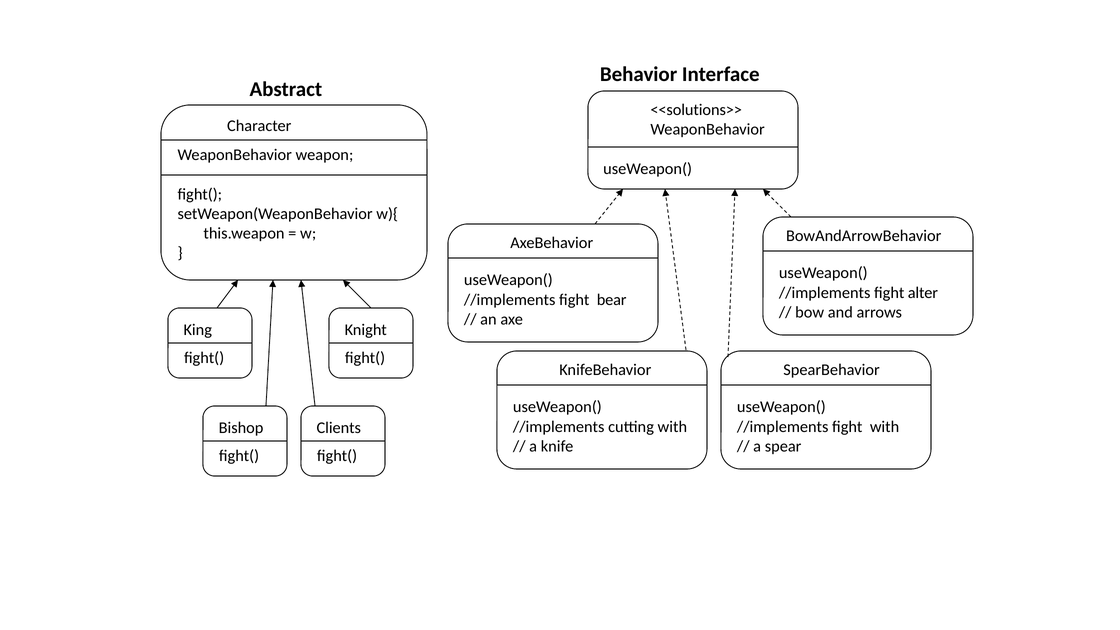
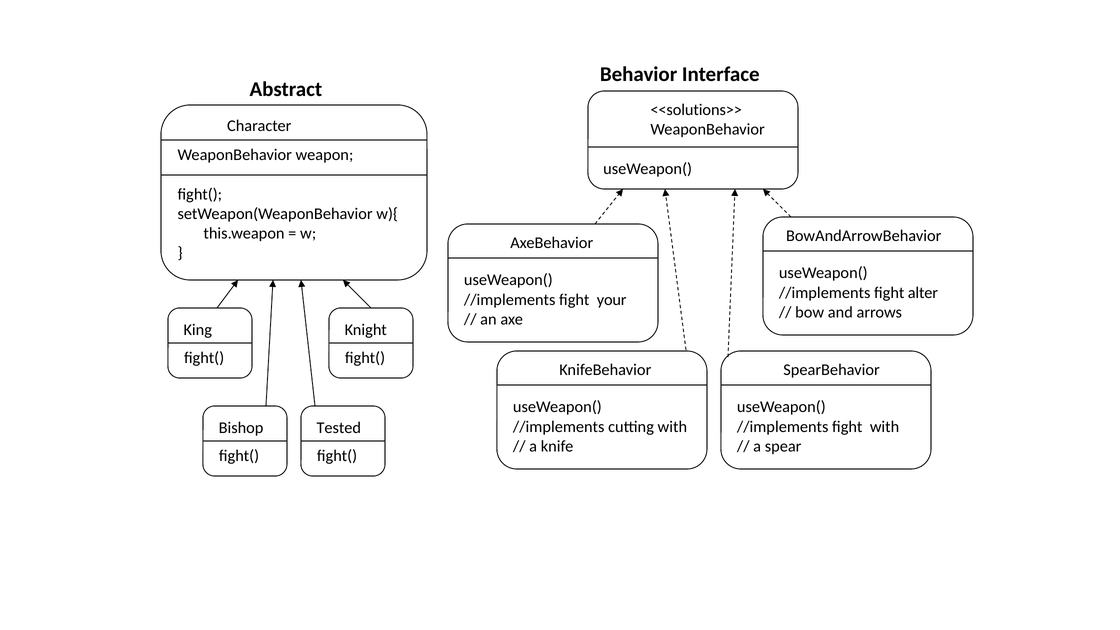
bear: bear -> your (612, 300)
Clients: Clients -> Tested (339, 428)
